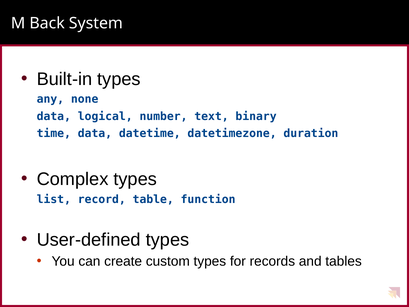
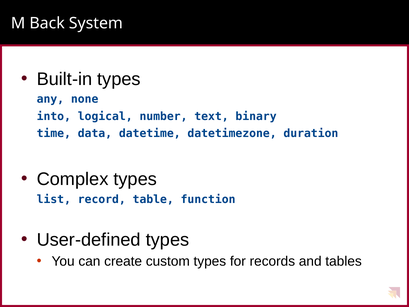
data: data -> into (54, 116)
